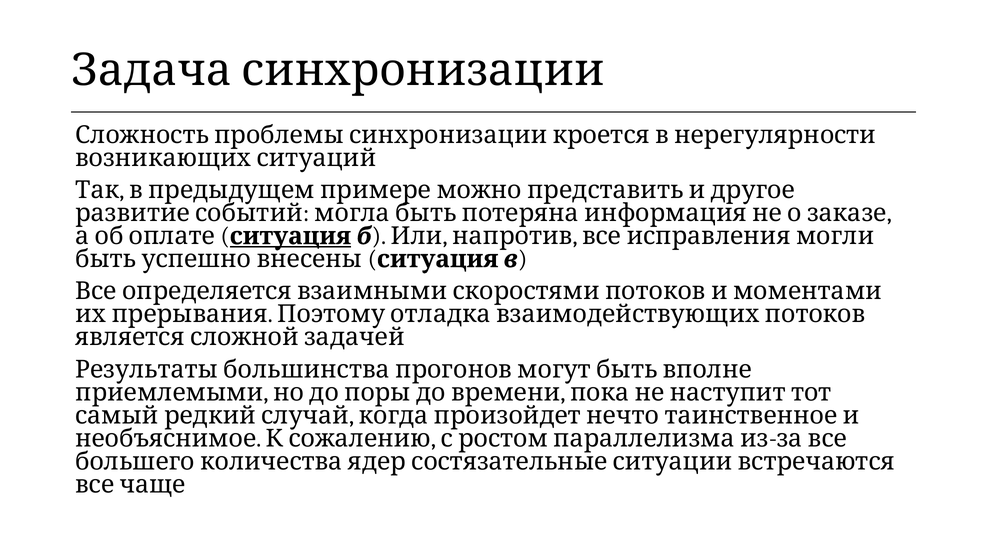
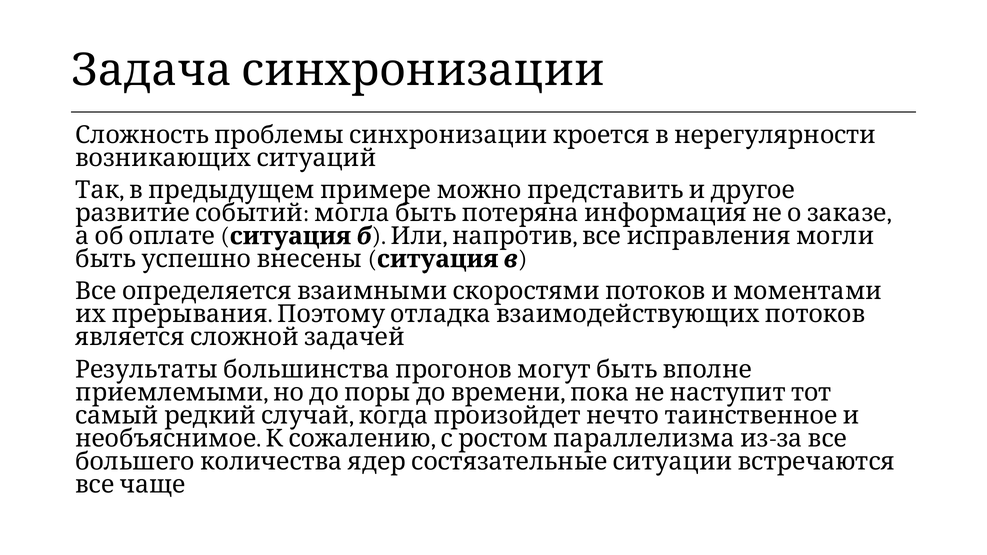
ситуация underline: present -> none (290, 236)
